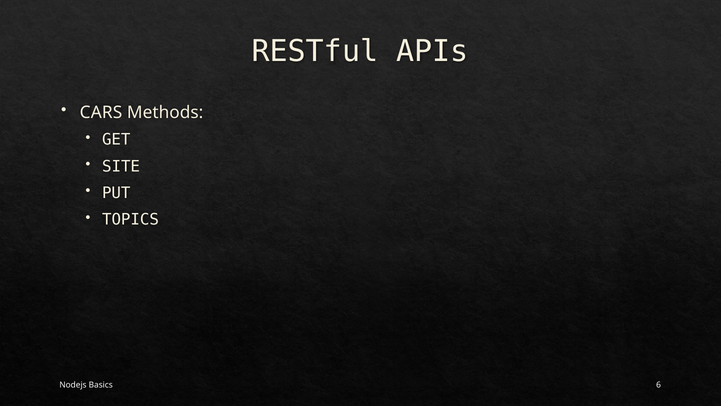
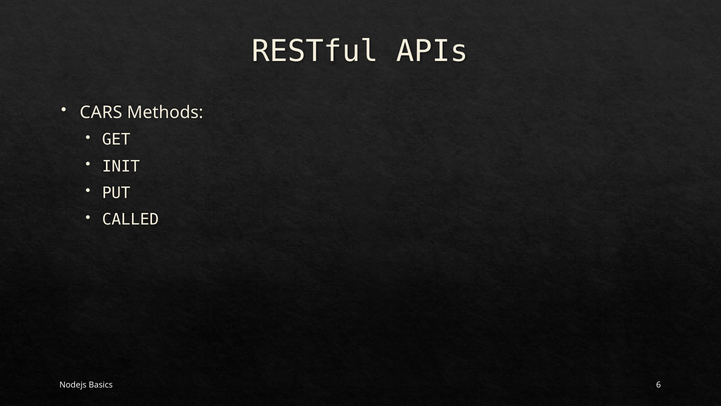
SITE: SITE -> INIT (121, 166)
TOPICS: TOPICS -> CALLED (130, 219)
